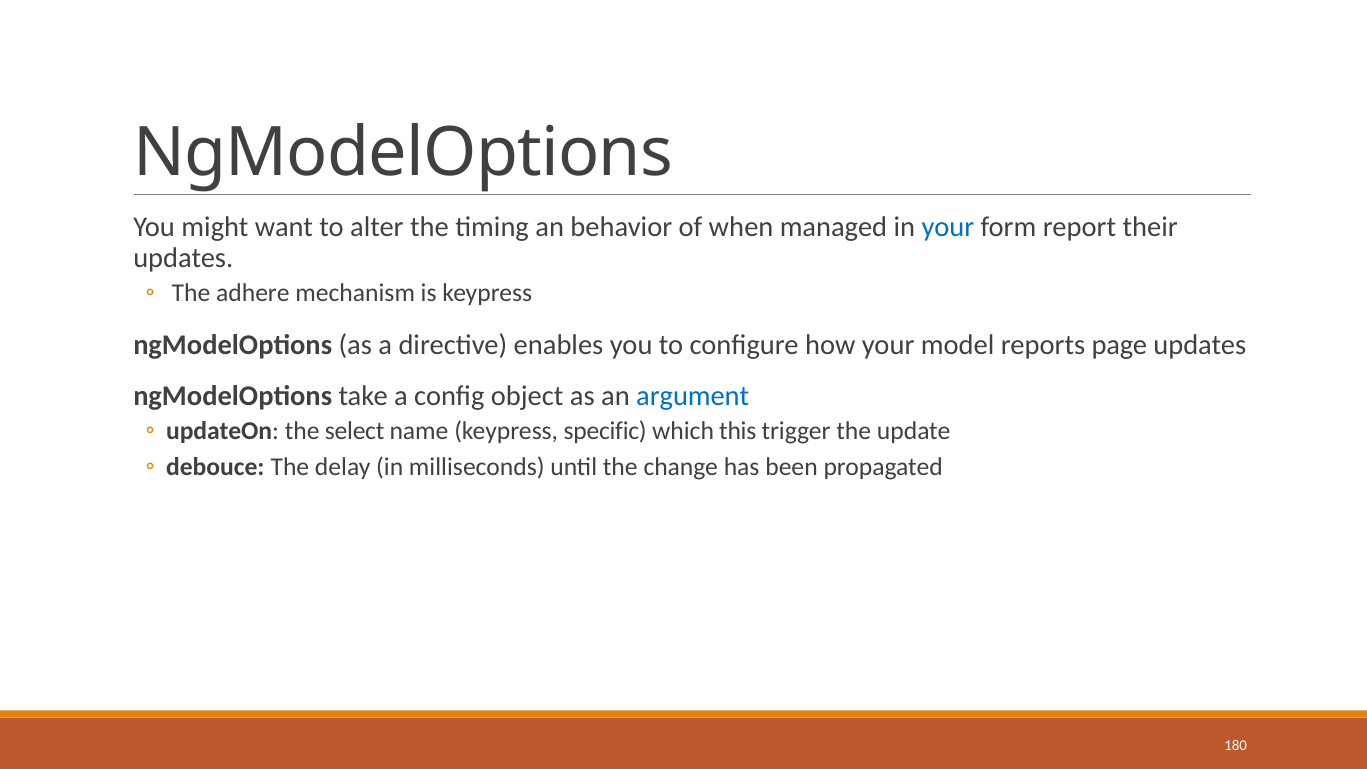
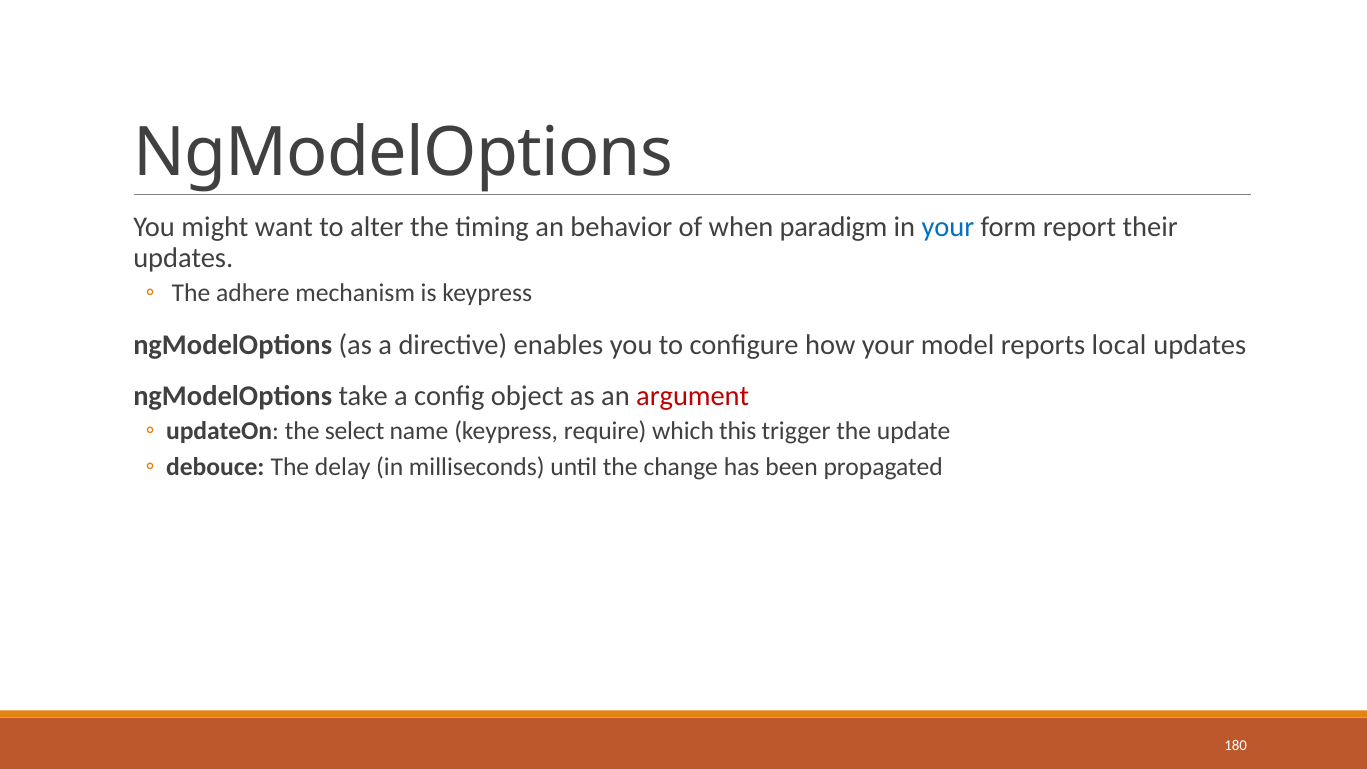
managed: managed -> paradigm (834, 227)
page: page -> local (1119, 345)
argument colour: blue -> red (693, 396)
specific: specific -> require (605, 431)
